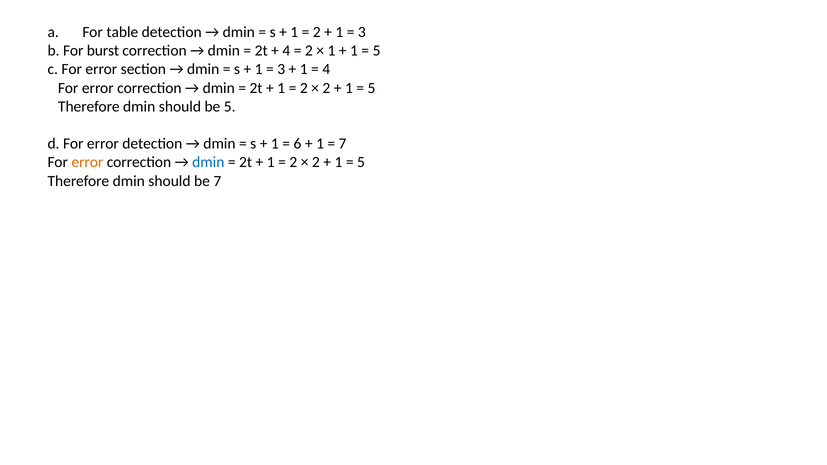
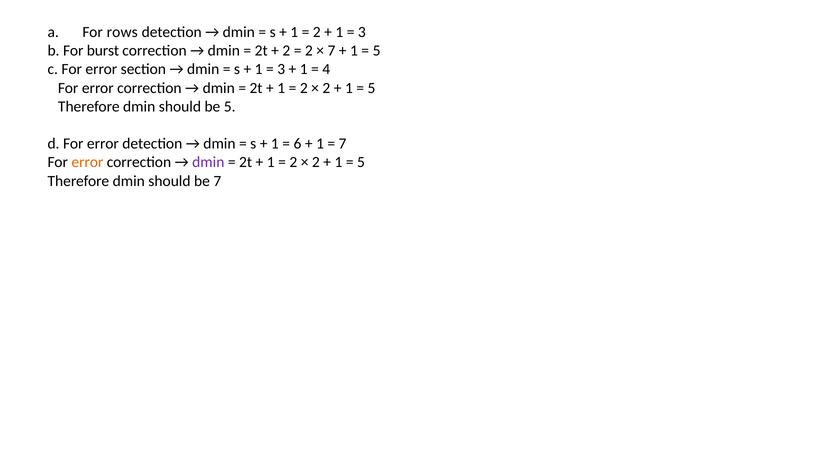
table: table -> rows (122, 32)
4: 4 -> 2 (286, 51)
1: 1 -> 7 (331, 51)
dmin colour: blue -> purple (208, 162)
